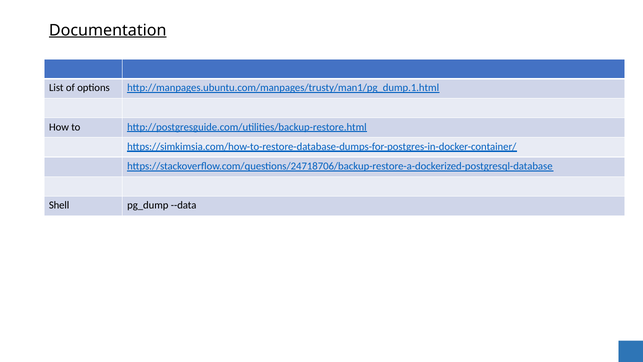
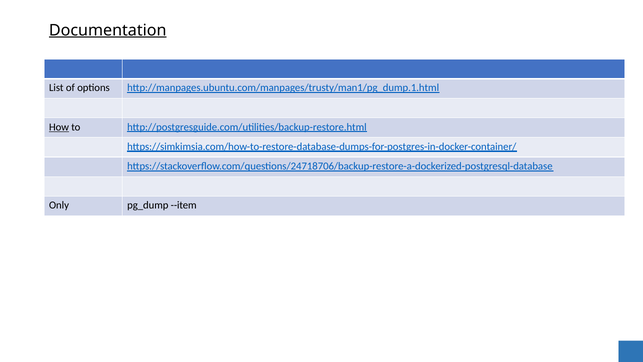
How underline: none -> present (59, 127)
Shell: Shell -> Only (59, 205)
--data: --data -> --item (184, 205)
